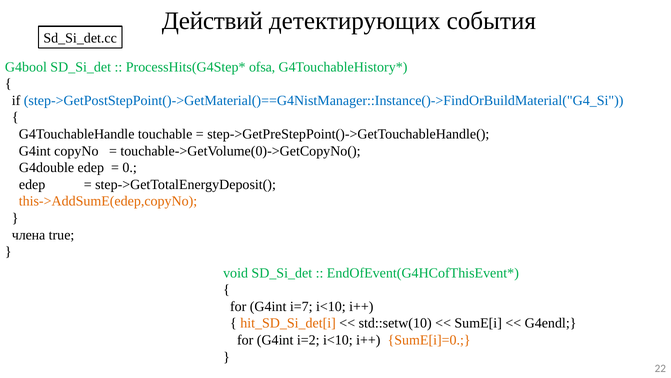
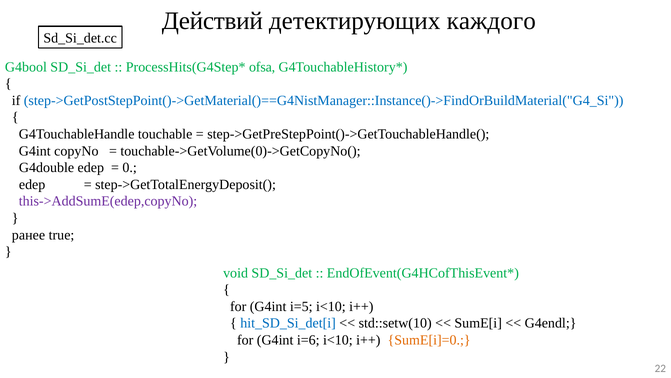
события: события -> каждого (491, 21)
this->AddSumE(edep,copyNo colour: orange -> purple (108, 201)
члена: члена -> ранее (28, 235)
i=7: i=7 -> i=5 (301, 306)
hit_SD_Si_det[i colour: orange -> blue (288, 323)
i=2: i=2 -> i=6 (308, 340)
